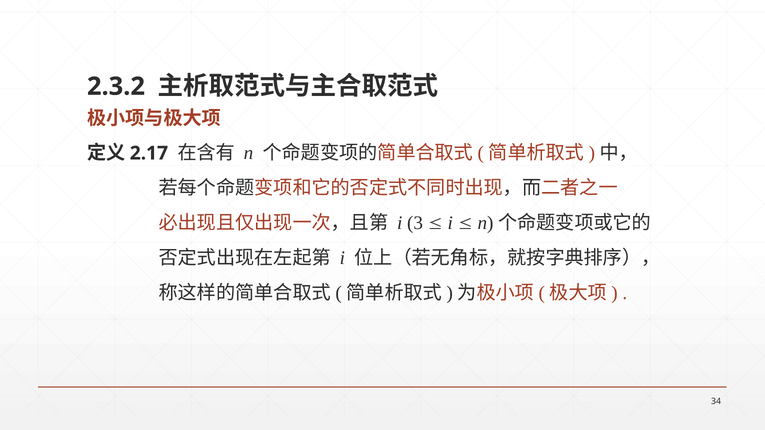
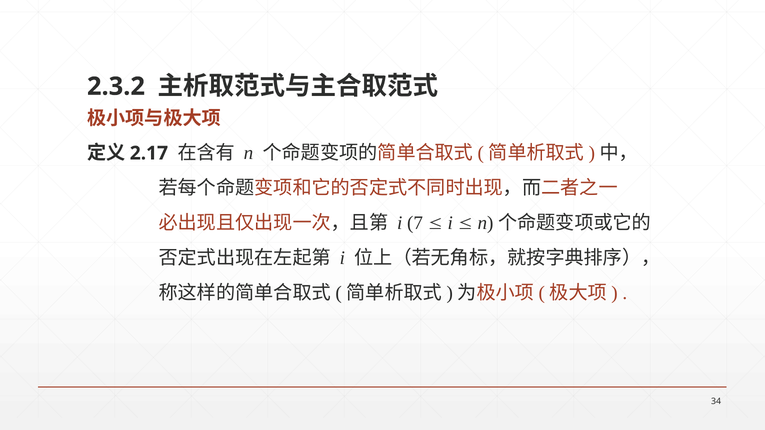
3: 3 -> 7 (415, 223)
